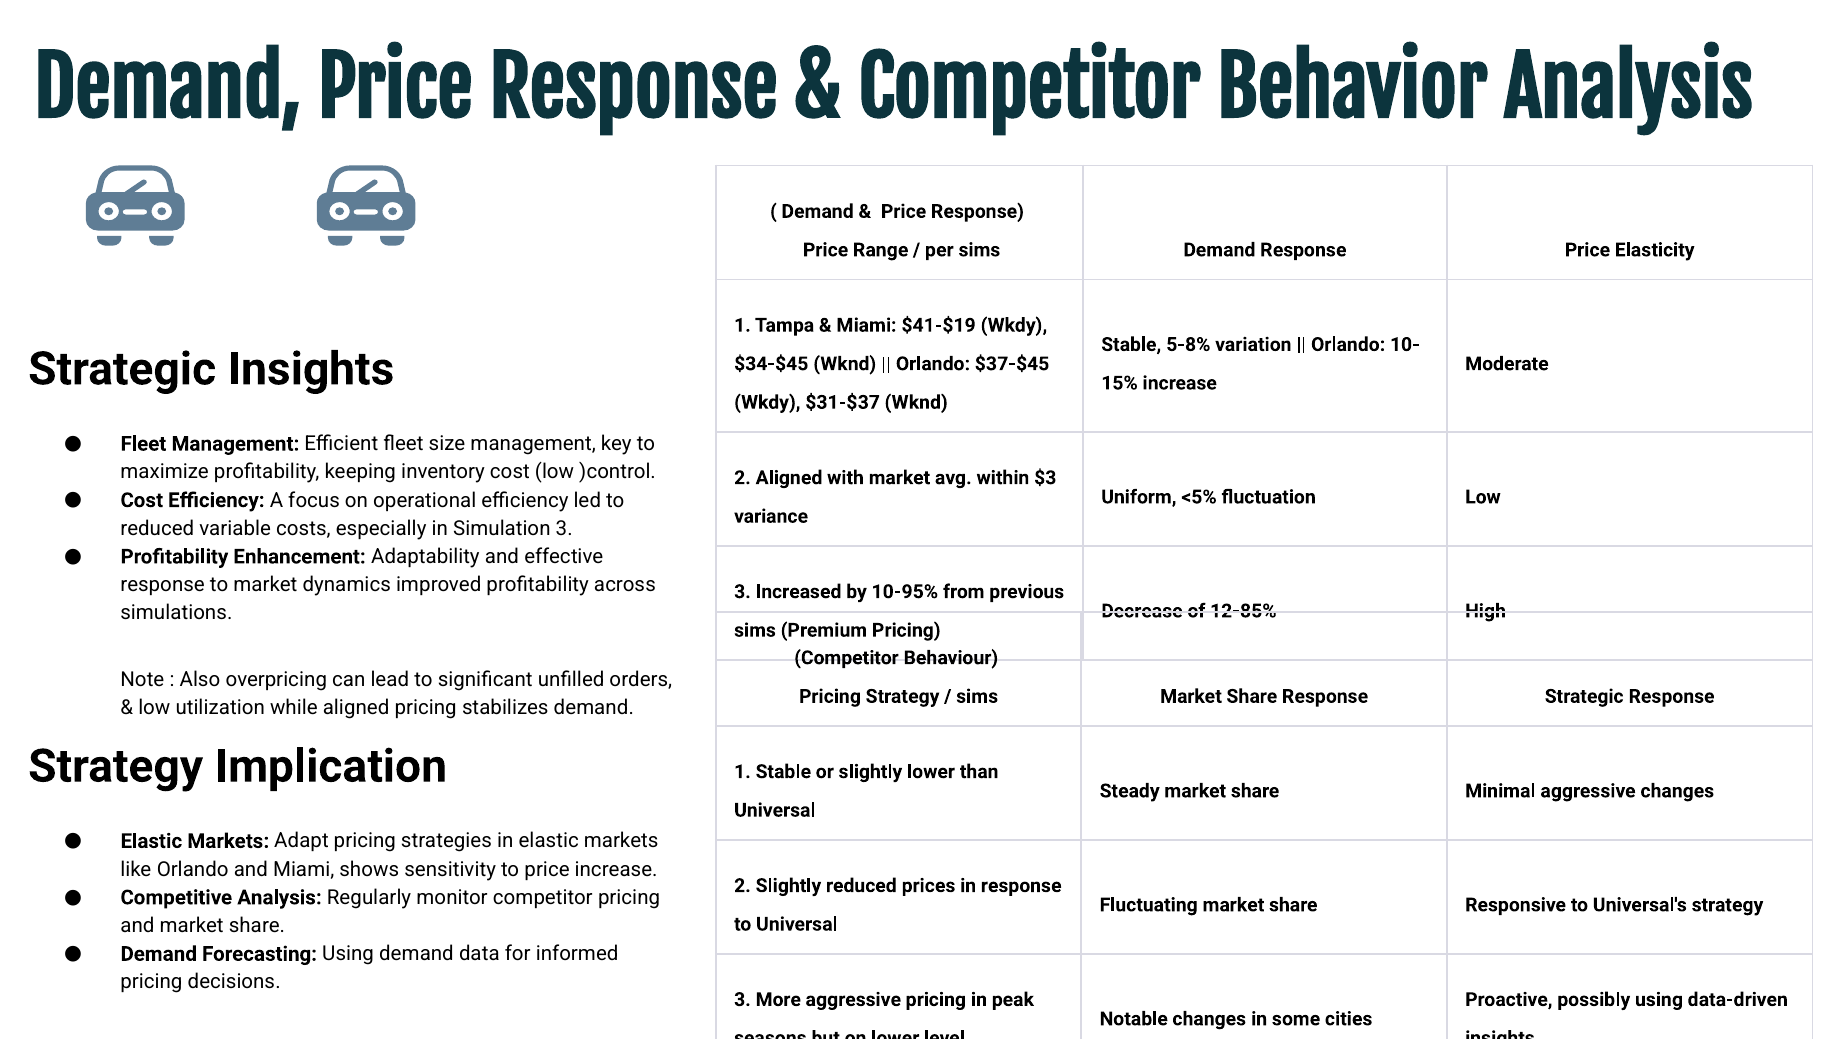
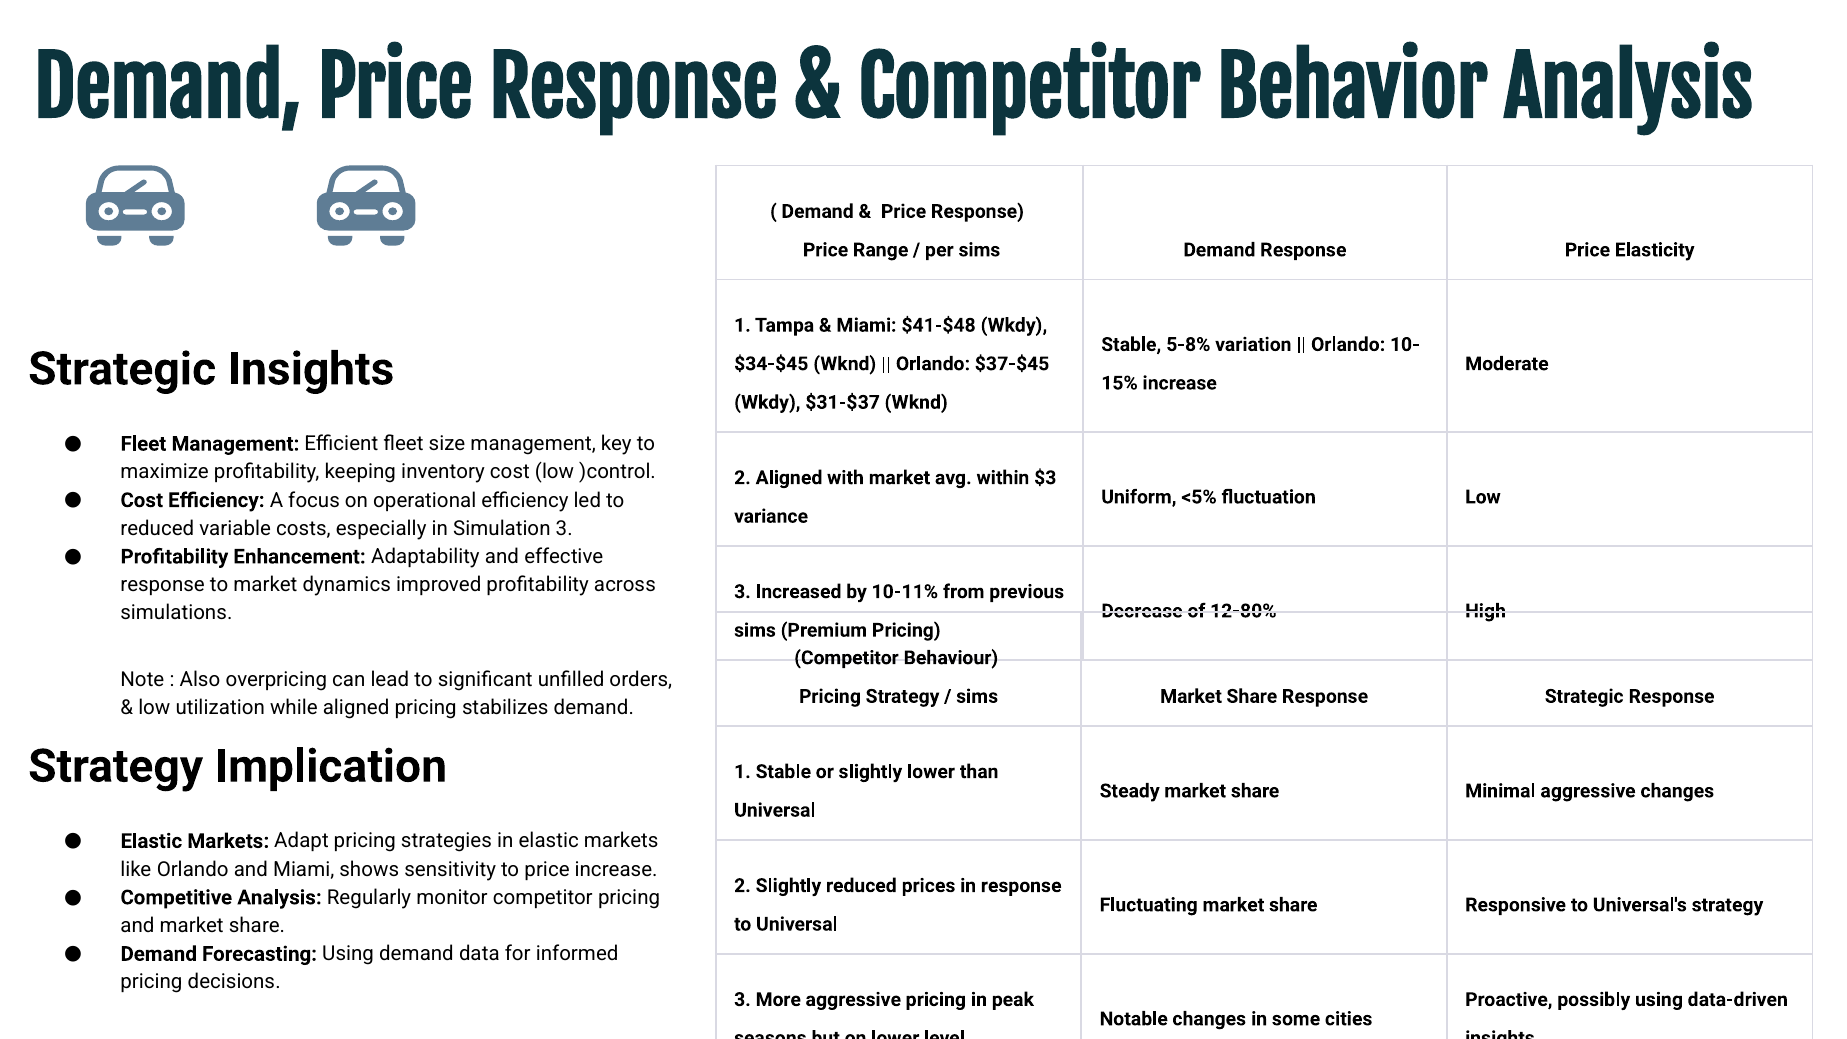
$41-$19: $41-$19 -> $41-$48 (939, 325)
10-95%: 10-95% -> 10-11% (905, 592)
12-85%: 12-85% -> 12-80% (1243, 611)
